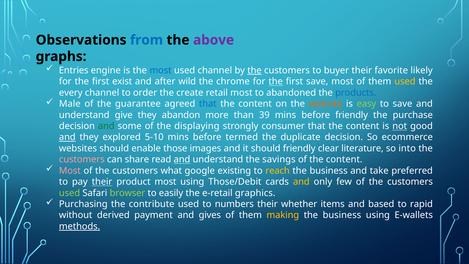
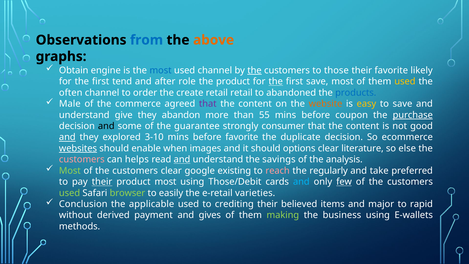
above colour: purple -> orange (214, 40)
Entries: Entries -> Obtain (74, 70)
buyer: buyer -> those (336, 70)
exist: exist -> tend (122, 81)
wild: wild -> role (187, 81)
the chrome: chrome -> product (233, 81)
every: every -> often (71, 93)
retail most: most -> retail (241, 93)
guarantee: guarantee -> commerce (138, 104)
that colour: blue -> purple (208, 104)
easy colour: light green -> yellow (366, 104)
39: 39 -> 55 (264, 115)
before friendly: friendly -> coupon (352, 115)
purchase underline: none -> present (413, 115)
and colour: green -> black (106, 126)
displaying: displaying -> guarantee (197, 126)
not underline: present -> none (400, 126)
5-10: 5-10 -> 3-10 (154, 137)
before termed: termed -> favorite (242, 137)
websites underline: none -> present (78, 148)
those: those -> when (175, 148)
should friendly: friendly -> options (299, 148)
into: into -> else (407, 148)
share: share -> helps (137, 159)
of the content: content -> analysis (344, 159)
Most colour: pink -> light green (70, 171)
customers what: what -> clear (171, 171)
reach colour: yellow -> pink (278, 171)
business: business -> regularly (329, 171)
and colour: yellow -> light blue (301, 182)
few underline: none -> present (344, 182)
graphics: graphics -> varieties (255, 193)
Purchasing: Purchasing -> Conclusion (83, 204)
contribute: contribute -> applicable (152, 204)
numbers: numbers -> crediting (234, 204)
whether: whether -> believed (299, 204)
based: based -> major (381, 204)
making colour: yellow -> light green (283, 215)
methods underline: present -> none (80, 226)
